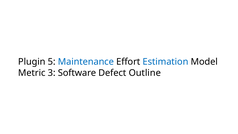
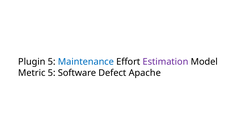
Estimation colour: blue -> purple (166, 62)
Metric 3: 3 -> 5 (52, 73)
Outline: Outline -> Apache (145, 73)
